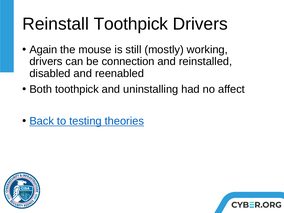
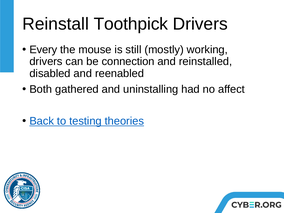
Again: Again -> Every (43, 50)
Both toothpick: toothpick -> gathered (77, 89)
